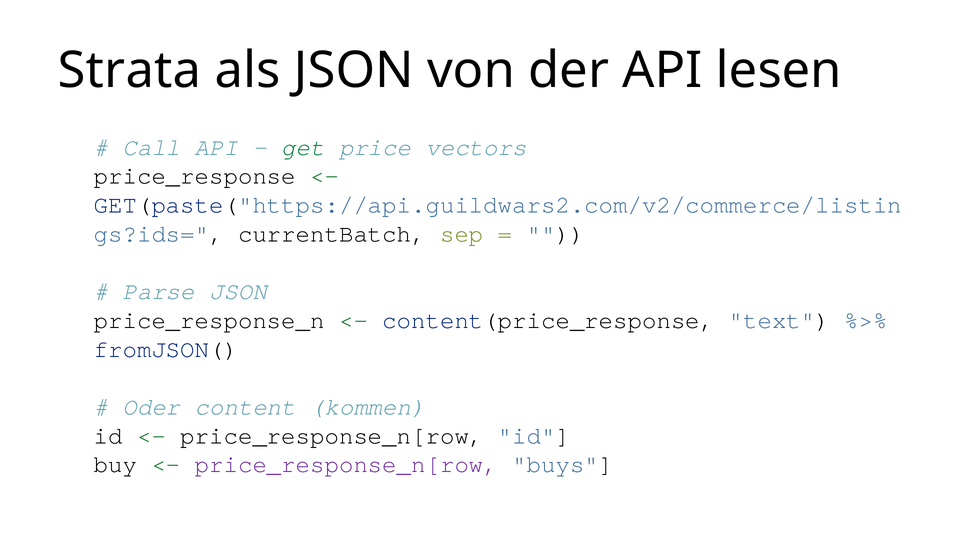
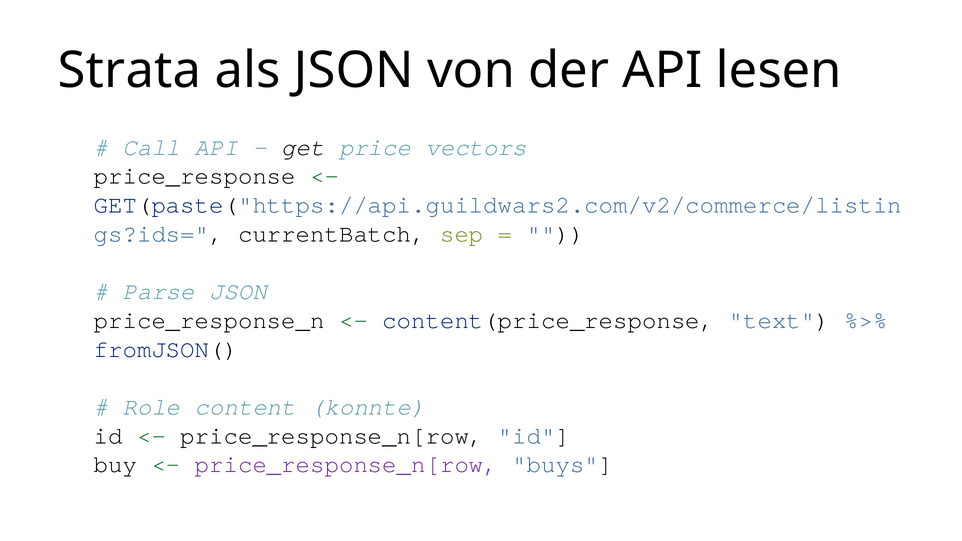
get colour: green -> black (303, 147)
Oder: Oder -> Role (152, 407)
kommen: kommen -> konnte (368, 407)
